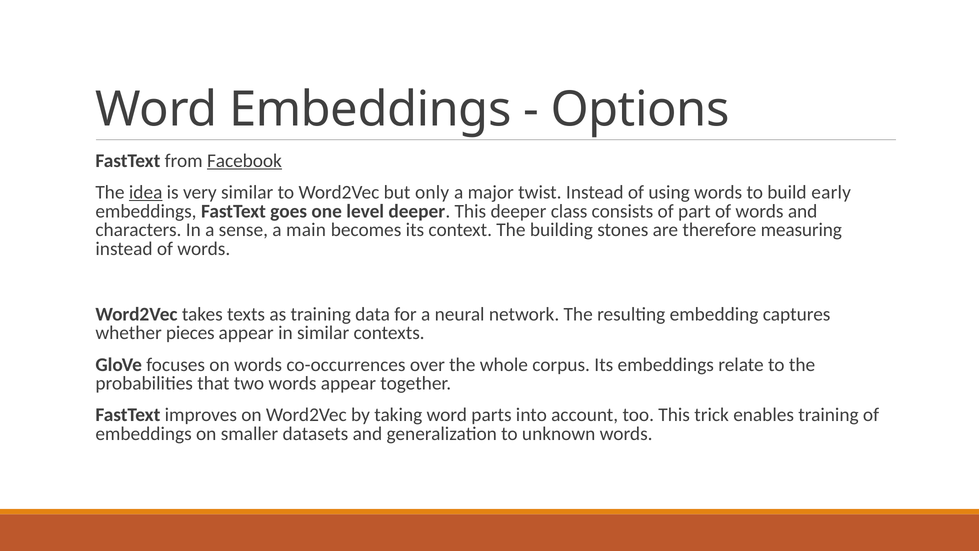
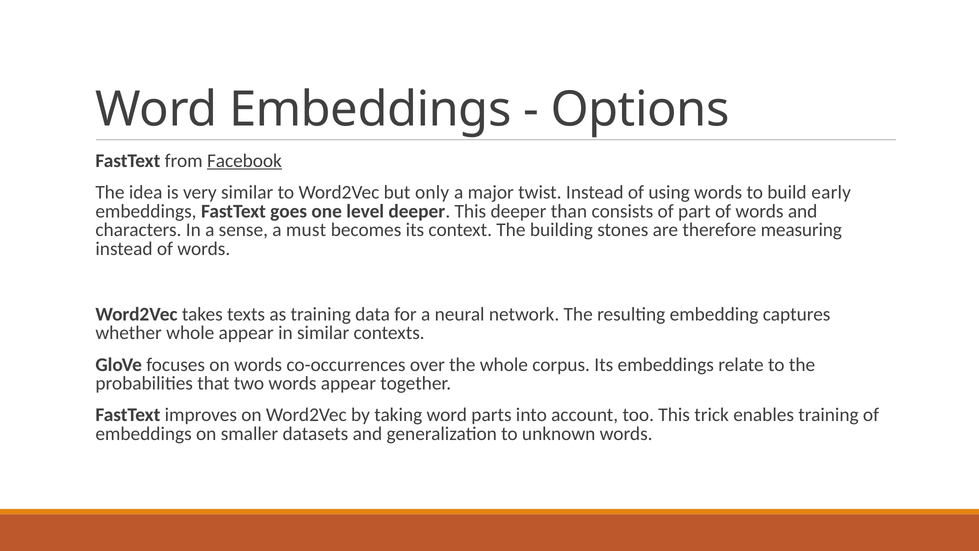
idea underline: present -> none (146, 192)
class: class -> than (569, 211)
main: main -> must (306, 230)
whether pieces: pieces -> whole (190, 333)
